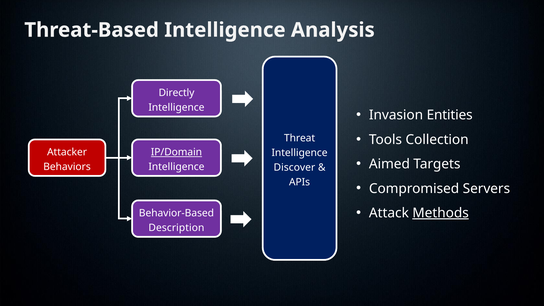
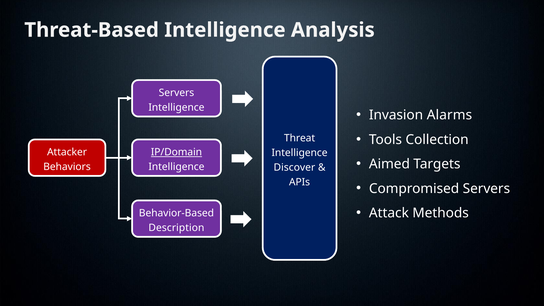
Directly: Directly -> Servers (176, 93)
Entities: Entities -> Alarms (449, 115)
Methods underline: present -> none (441, 213)
